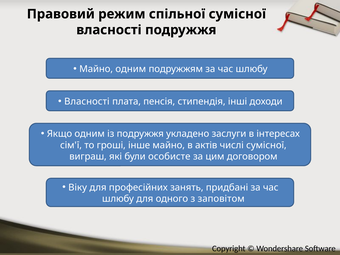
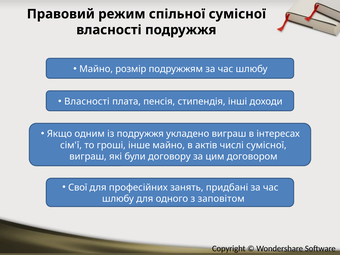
Майно одним: одним -> розмір (131, 69)
укладено заслуги: заслуги -> виграш (229, 134)
особисте: особисте -> договору (169, 156)
Віку: Віку -> Свої (78, 187)
